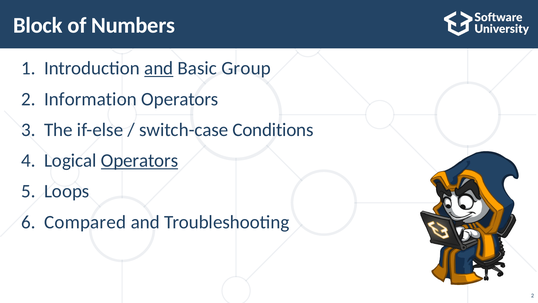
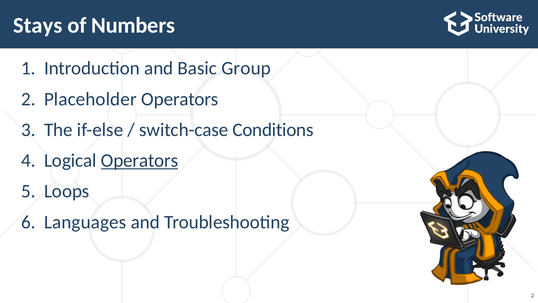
Block: Block -> Stays (38, 25)
and underline: present -> none (159, 68)
Information: Information -> Placeholder (90, 99)
Compared: Compared -> Languages (85, 222)
